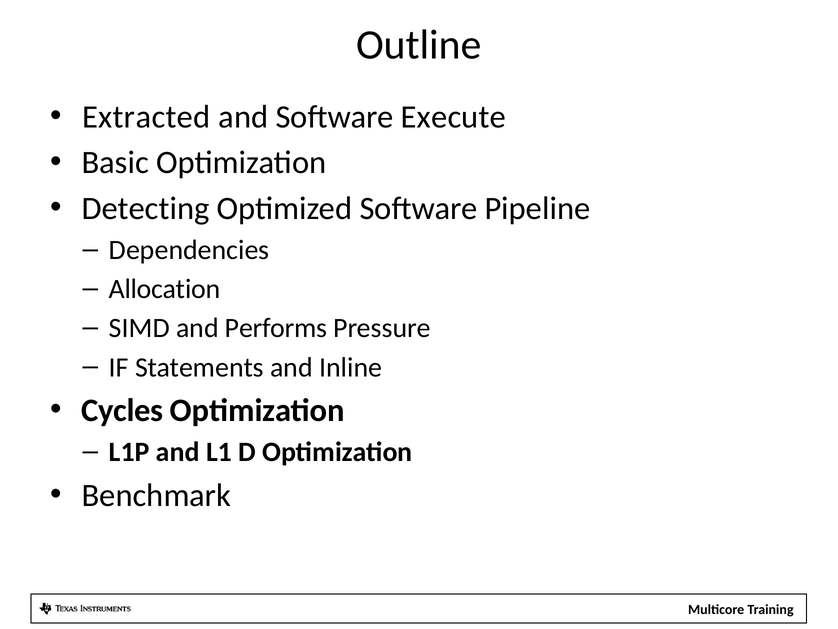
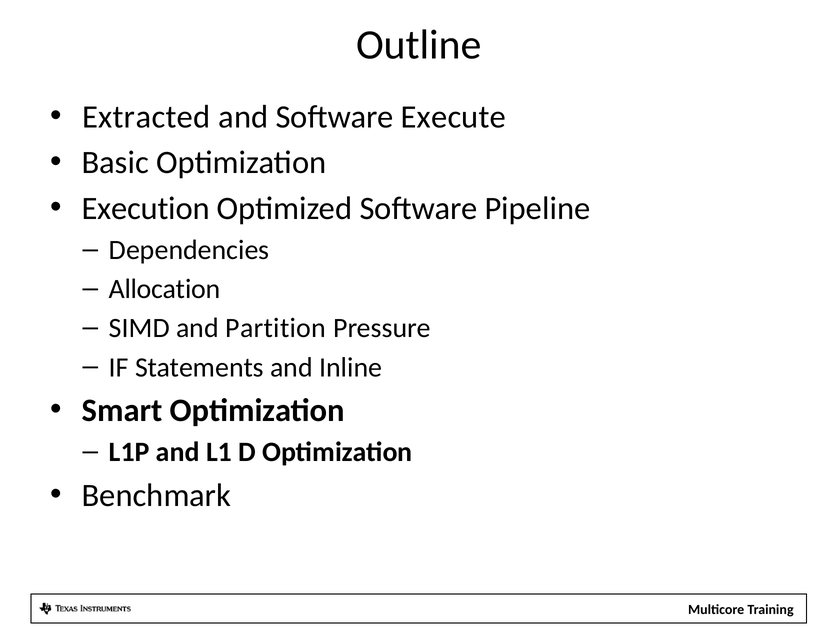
Detecting: Detecting -> Execution (146, 208)
Performs: Performs -> Partition (276, 328)
Cycles: Cycles -> Smart (122, 410)
